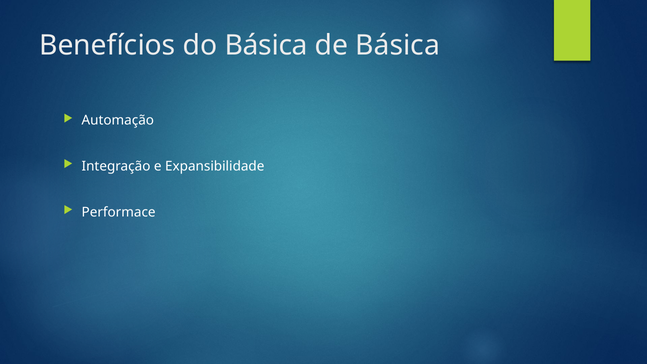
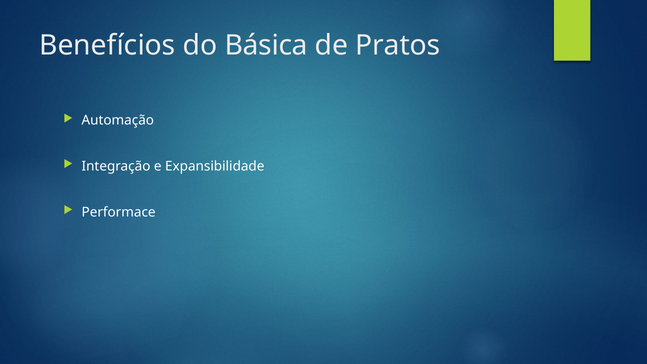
de Básica: Básica -> Pratos (398, 45)
